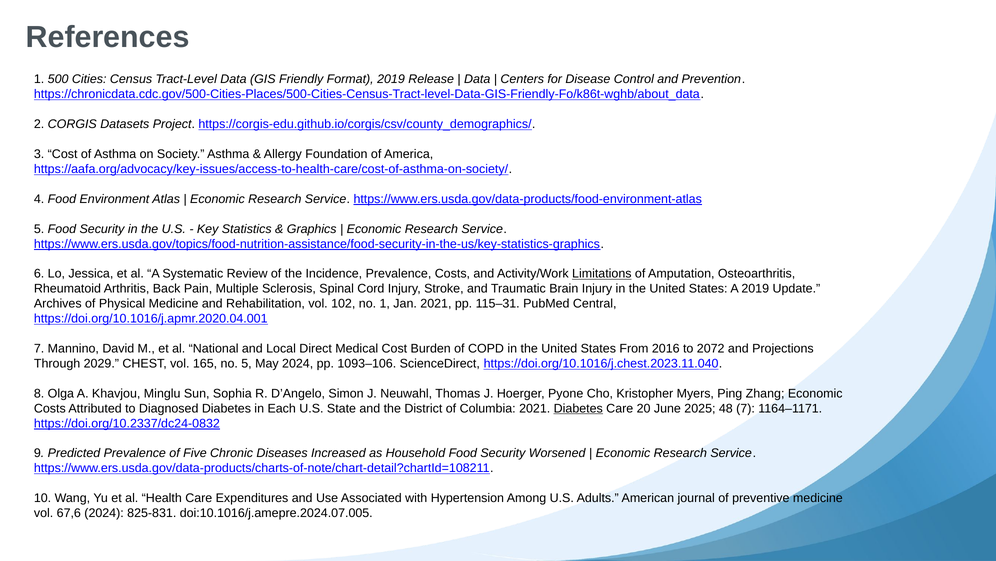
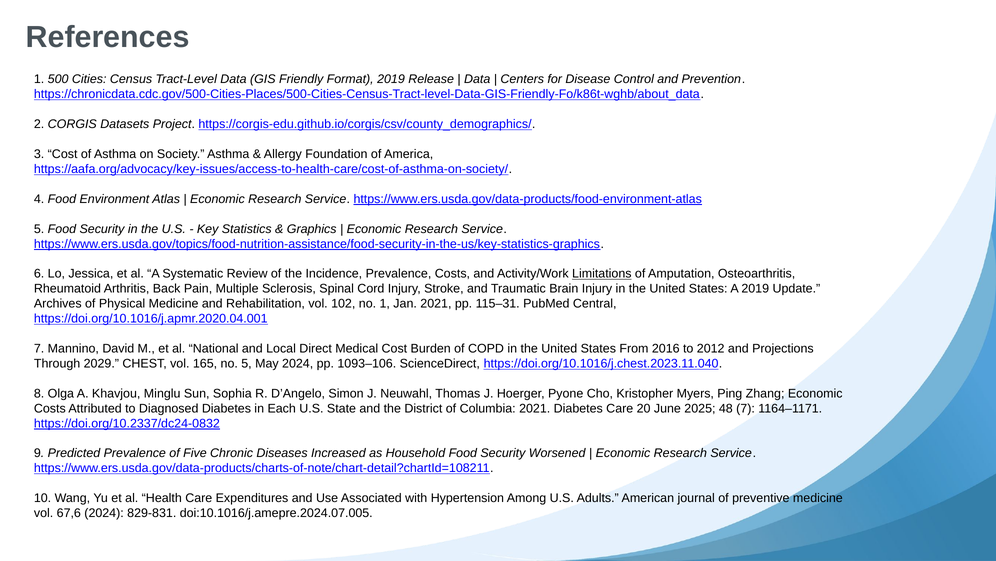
2072: 2072 -> 2012 (711, 348)
Diabetes underline: present -> none (578, 408)
825-831: 825-831 -> 829-831 (152, 513)
